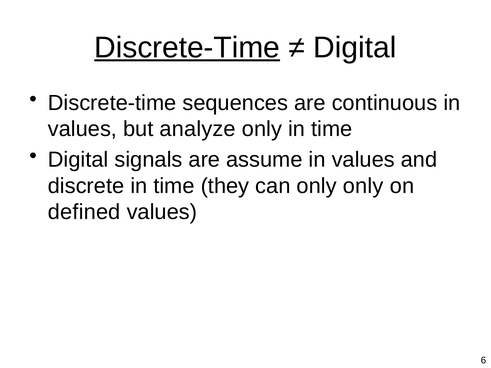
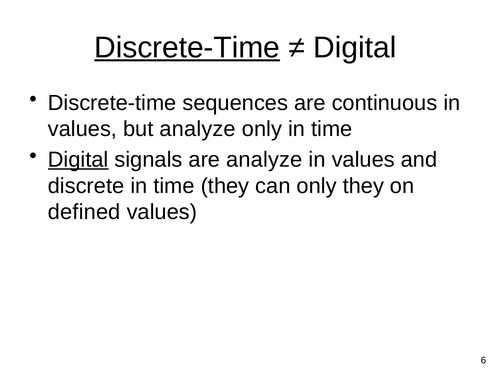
Digital underline: none -> present (78, 160)
are assume: assume -> analyze (264, 160)
only only: only -> they (363, 186)
